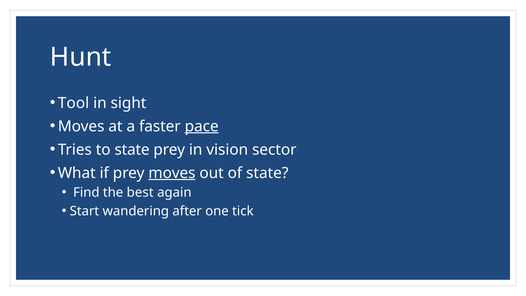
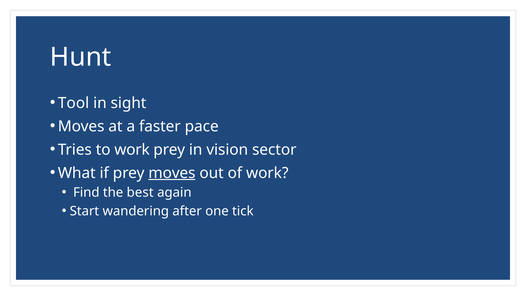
pace underline: present -> none (202, 126)
to state: state -> work (132, 150)
of state: state -> work (267, 173)
